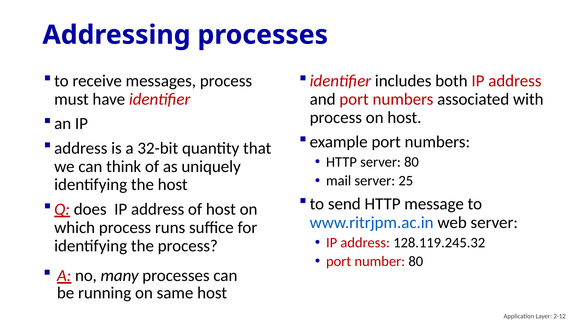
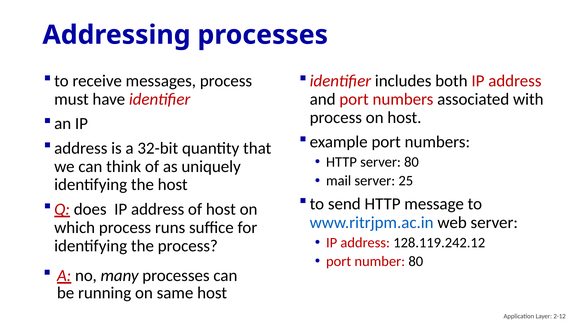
128.119.245.32: 128.119.245.32 -> 128.119.242.12 (439, 242)
